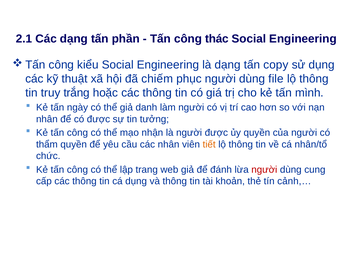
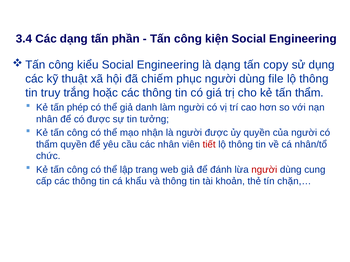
2.1: 2.1 -> 3.4 (24, 39)
thác: thác -> kiện (217, 39)
tấn mình: mình -> thẩm (309, 93)
ngày: ngày -> phép (77, 108)
tiết colour: orange -> red (209, 145)
cá dụng: dụng -> khẩu (136, 182)
cảnh,…: cảnh,… -> chặn,… (294, 182)
